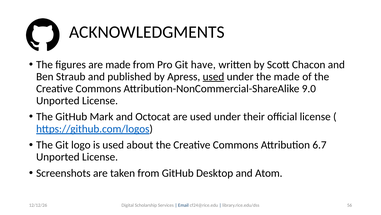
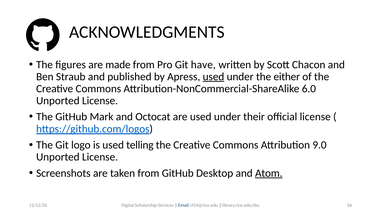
the made: made -> either (287, 76)
9.0: 9.0 -> 6.0 (309, 88)
about: about -> telling (140, 145)
6.7: 6.7 -> 9.0 (320, 145)
Atom underline: none -> present (269, 173)
